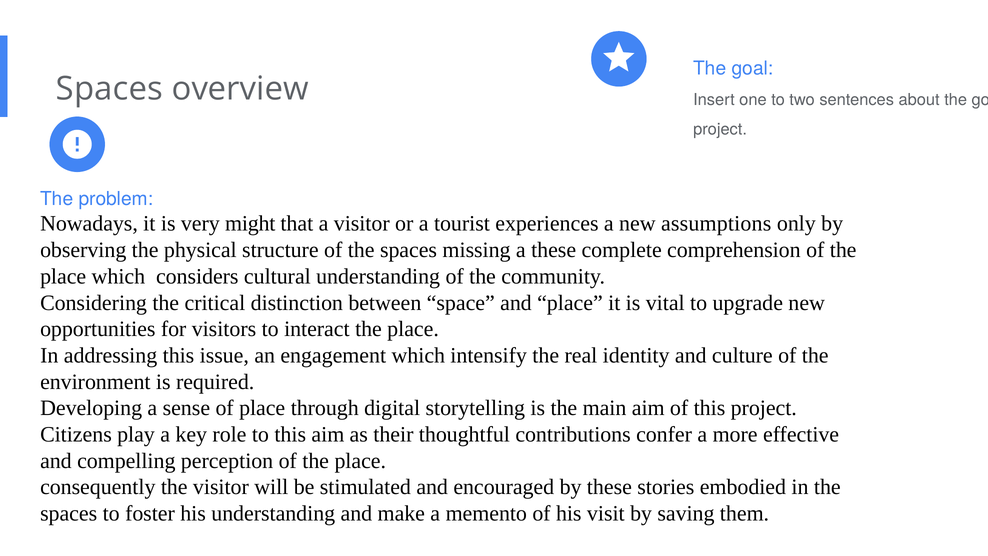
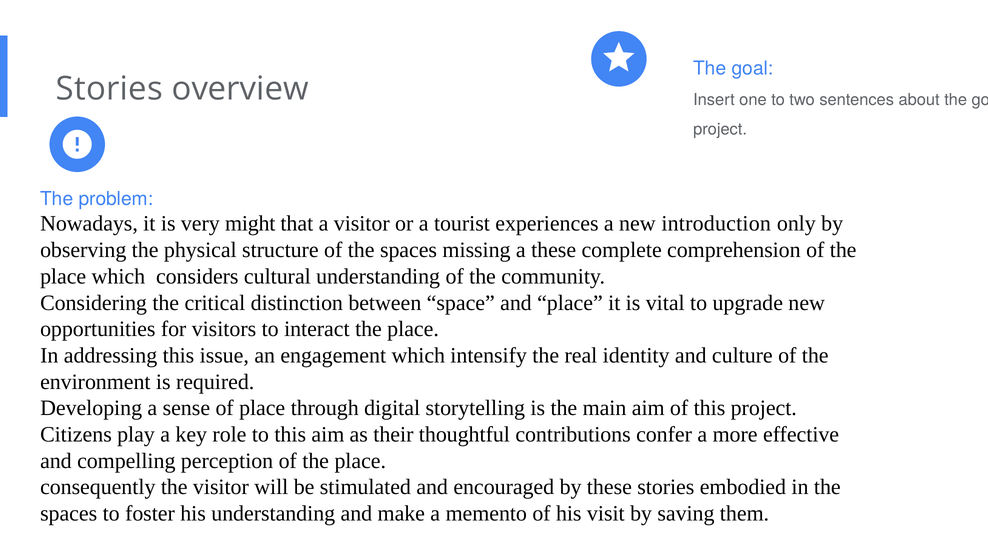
Spaces: Spaces -> Stories (109, 89)
assumptions: assumptions -> introduction (716, 224)
